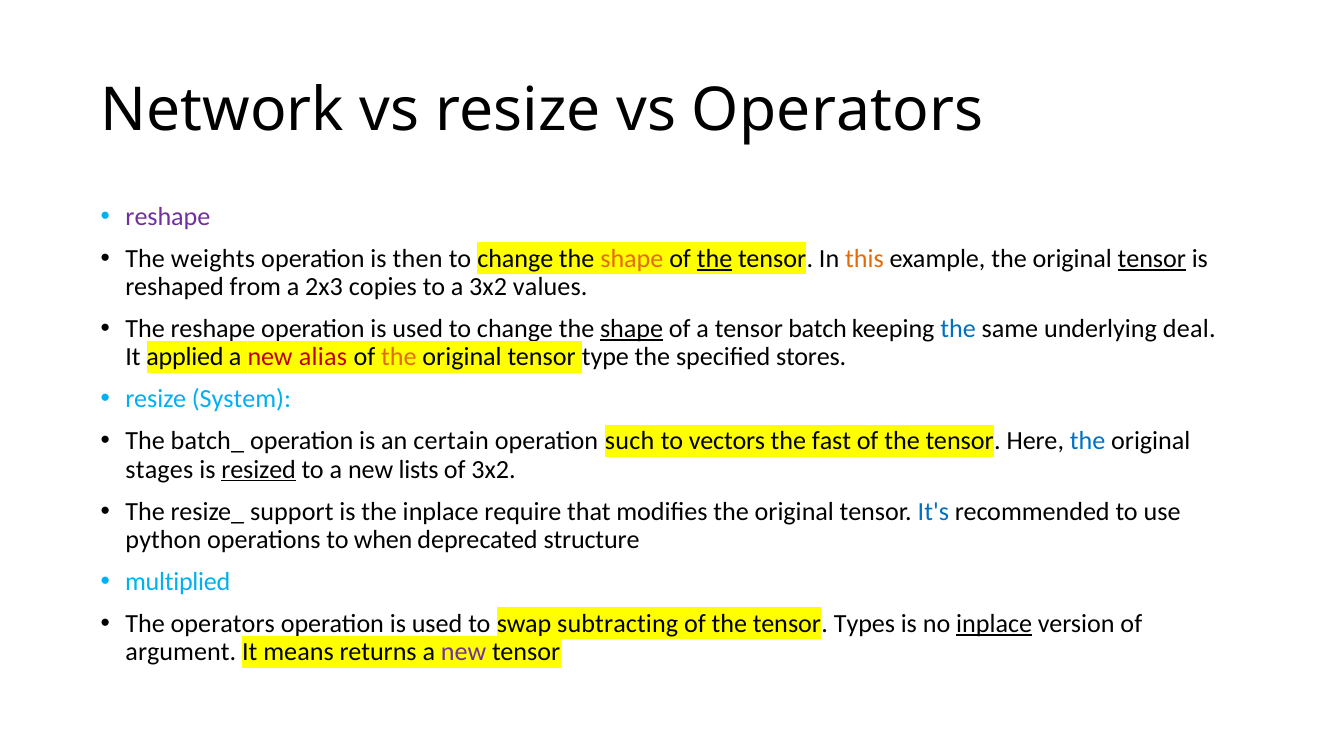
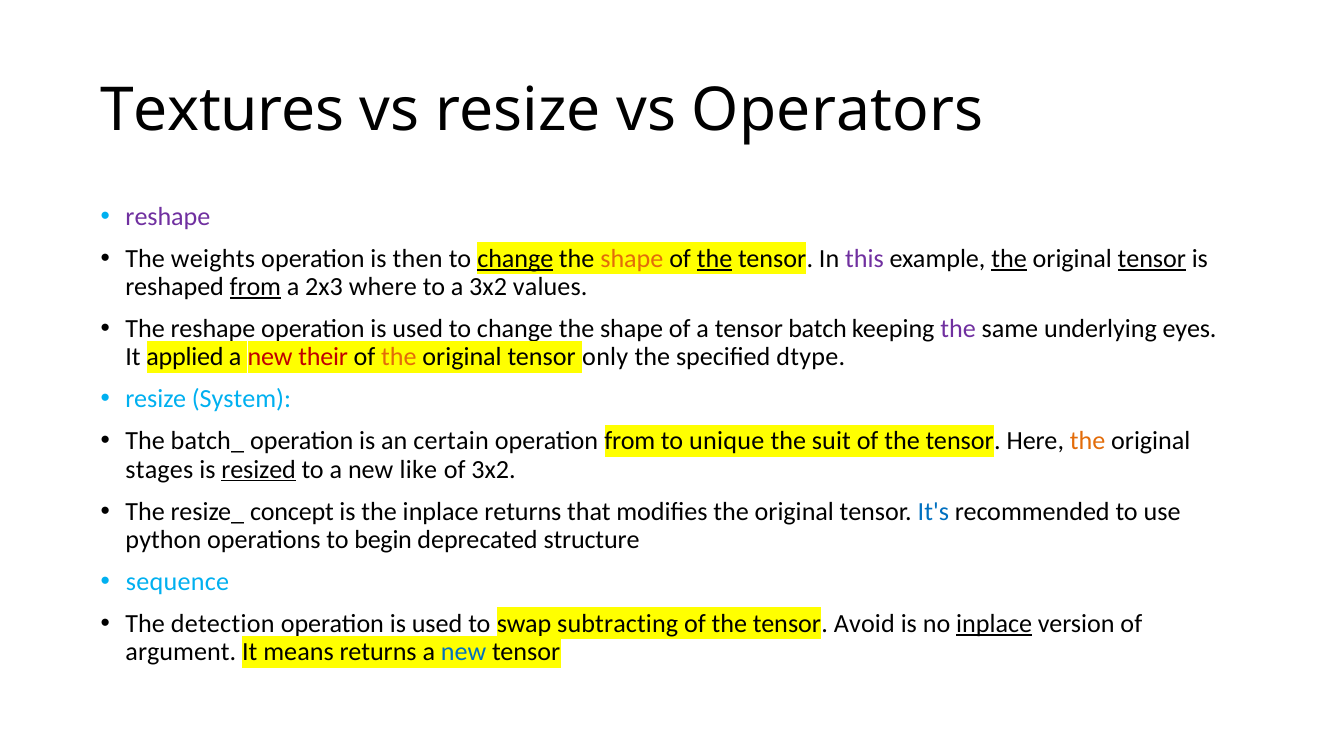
Network: Network -> Textures (223, 111)
change underline: none -> present (515, 259)
this colour: orange -> purple (864, 259)
the underline: none -> present (1009, 259)
from underline: none -> present (255, 287)
copies: copies -> where (383, 287)
shape underline: present -> none (632, 329)
the colour: blue -> purple (958, 329)
deal: deal -> eyes (1190, 329)
alias: alias -> their (323, 357)
type: type -> only (605, 357)
stores: stores -> dtype (811, 357)
operation such: such -> from (630, 441)
vectors: vectors -> unique (727, 441)
fast: fast -> suit (831, 441)
the colour: blue -> orange (1088, 441)
lists: lists -> like (418, 469)
support: support -> concept (292, 511)
inplace require: require -> returns (523, 511)
when: when -> begin (383, 540)
multiplied: multiplied -> sequence (177, 582)
The operators: operators -> detection (223, 624)
Types: Types -> Avoid (864, 624)
new colour: purple -> blue (464, 652)
